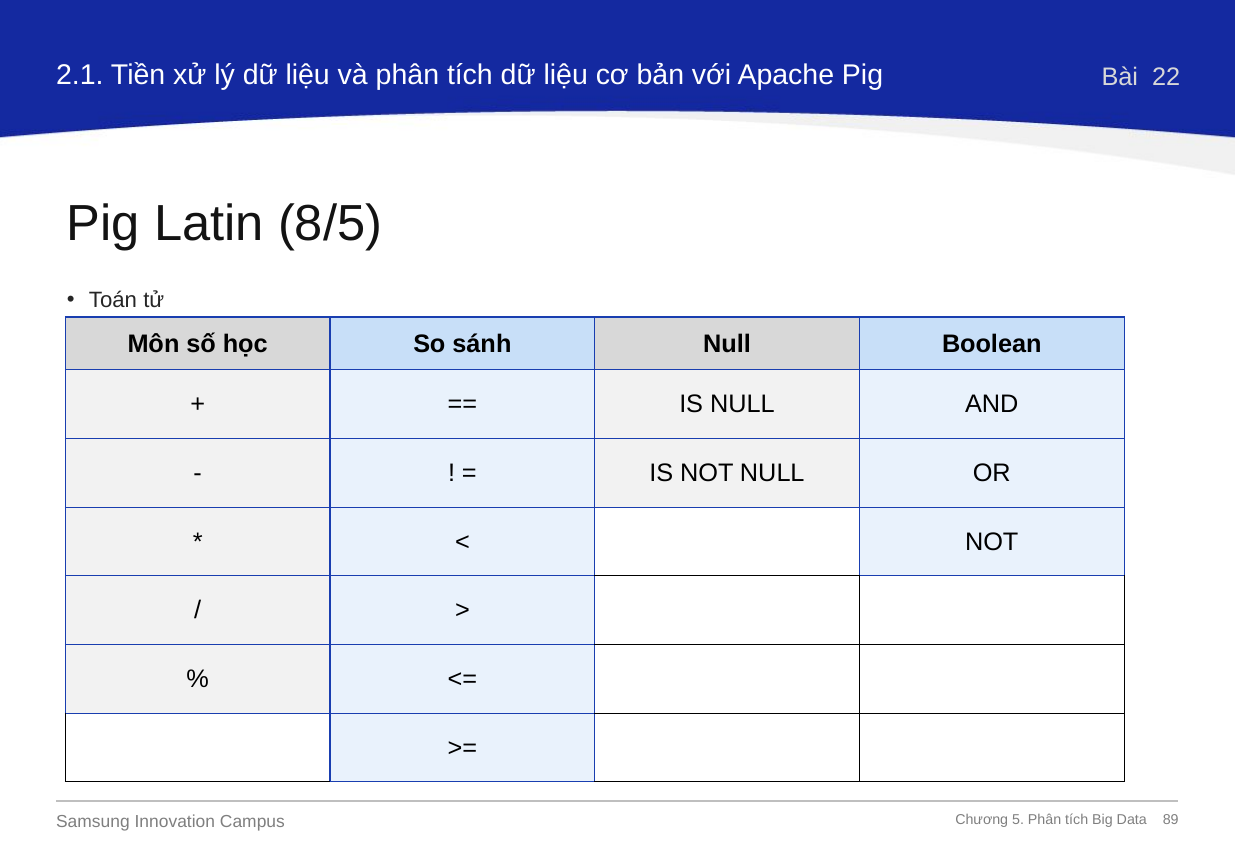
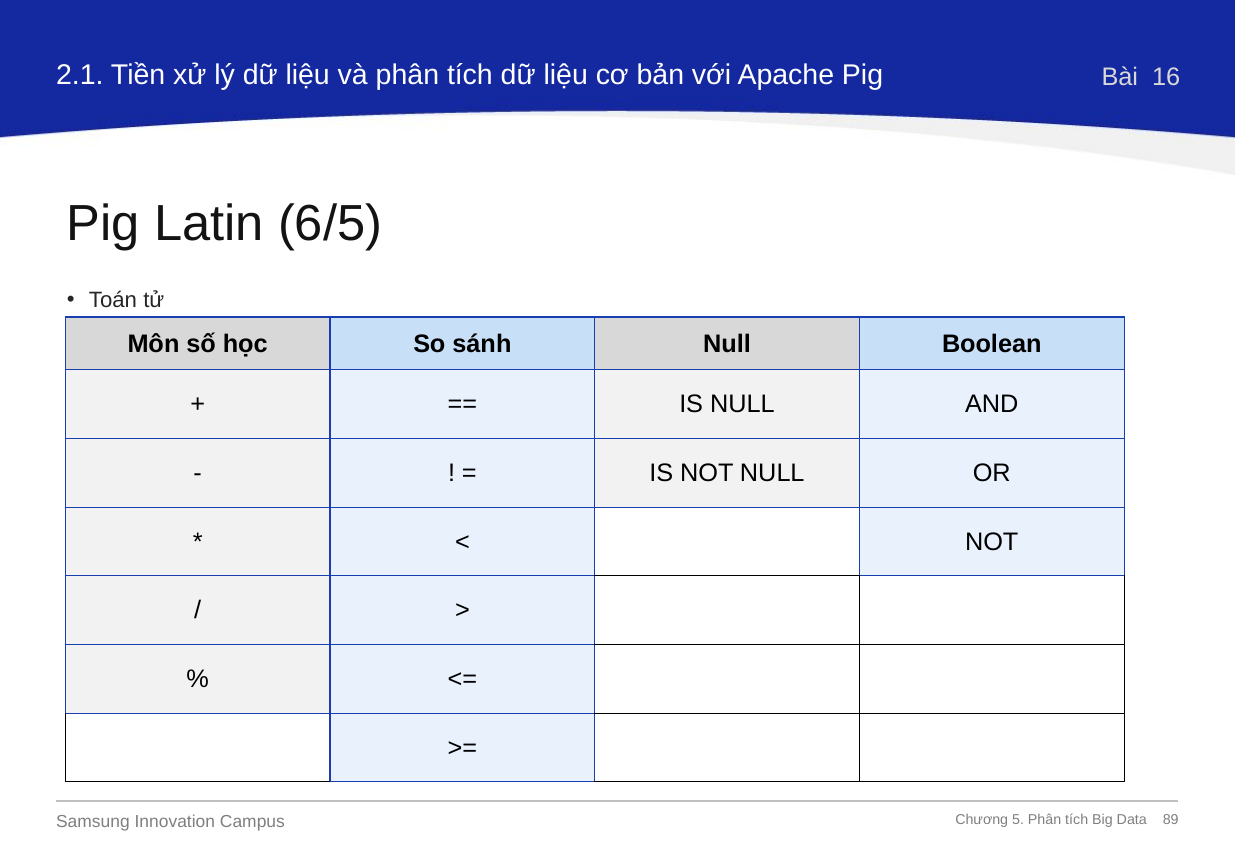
22: 22 -> 16 (1166, 77)
8/5: 8/5 -> 6/5 (330, 224)
